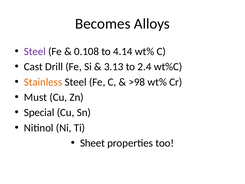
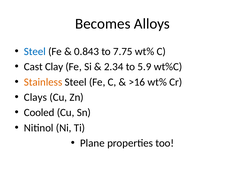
Steel colour: purple -> blue (35, 51)
0.108: 0.108 -> 0.843 (87, 51)
4.14: 4.14 -> 7.75 (123, 51)
Drill: Drill -> Clay (54, 67)
3.13: 3.13 -> 2.34 (114, 67)
2.4: 2.4 -> 5.9 (144, 67)
>98: >98 -> >16 (137, 82)
Must: Must -> Clays (35, 97)
Special: Special -> Cooled (39, 112)
Sheet: Sheet -> Plane (92, 143)
